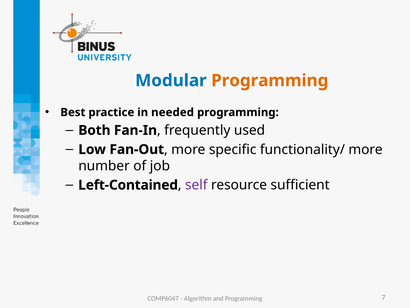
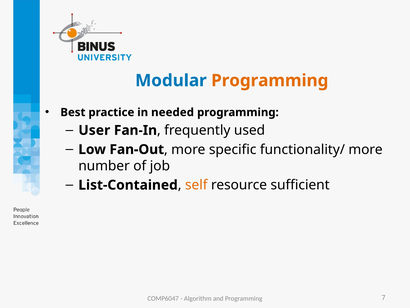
Both: Both -> User (94, 130)
Left-Contained: Left-Contained -> List-Contained (128, 185)
self colour: purple -> orange (196, 185)
